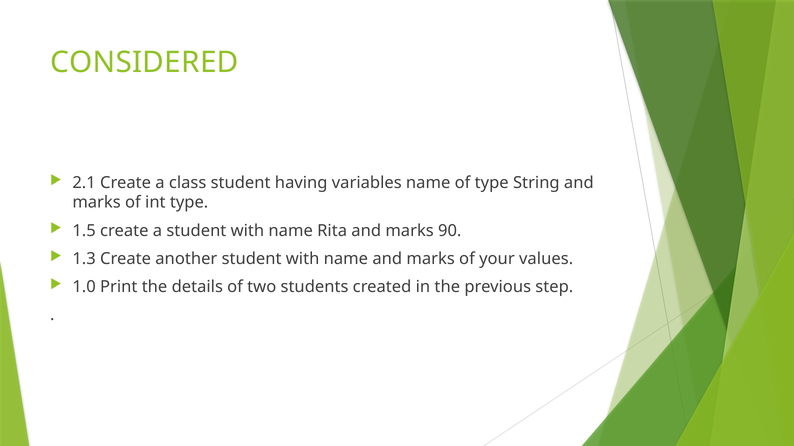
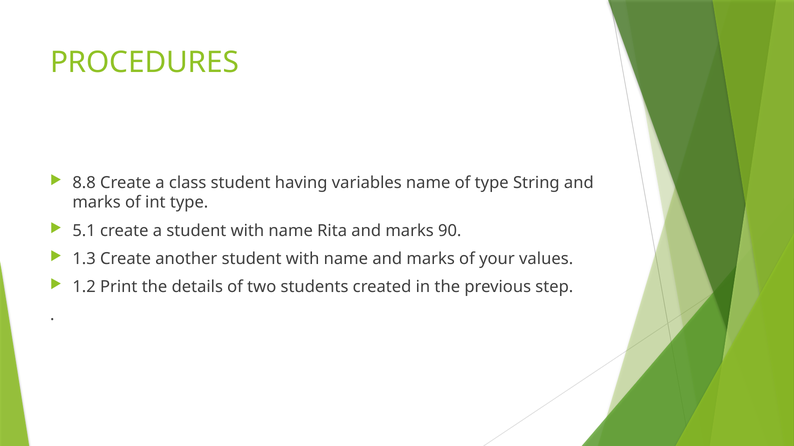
CONSIDERED: CONSIDERED -> PROCEDURES (144, 63)
2.1: 2.1 -> 8.8 (84, 183)
1.5: 1.5 -> 5.1 (84, 231)
1.0: 1.0 -> 1.2 (84, 287)
